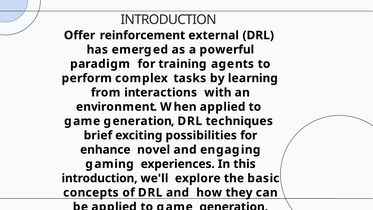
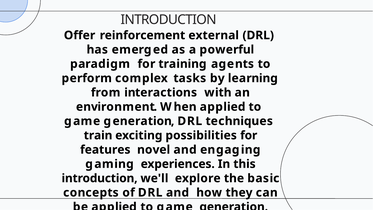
brief: brief -> train (98, 135)
enhance: enhance -> features (105, 150)
